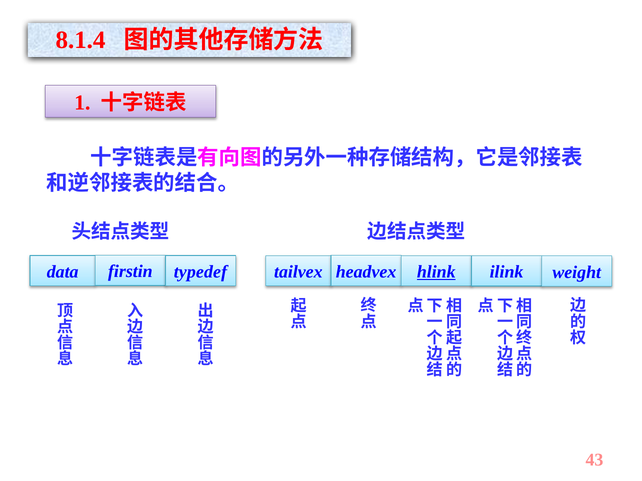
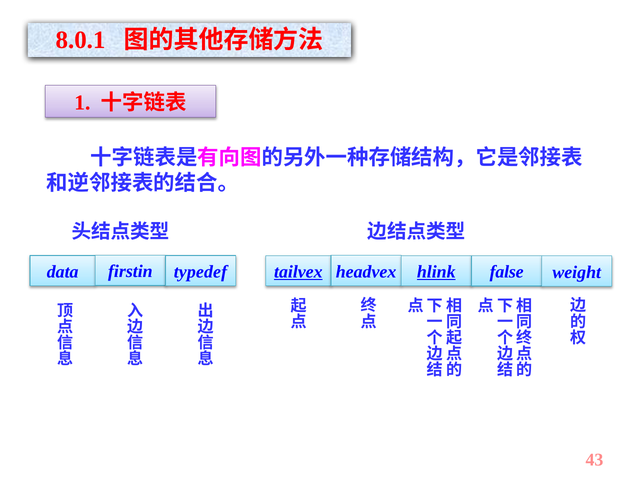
8.1.4: 8.1.4 -> 8.0.1 (80, 40)
tailvex underline: none -> present (298, 272)
ilink: ilink -> false (507, 272)
